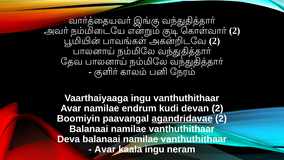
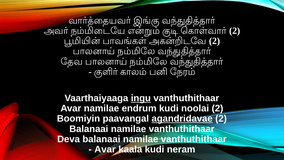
ingu underline: none -> present (141, 98)
devan: devan -> noolai (195, 108)
kaala ingu: ingu -> kudi (155, 149)
